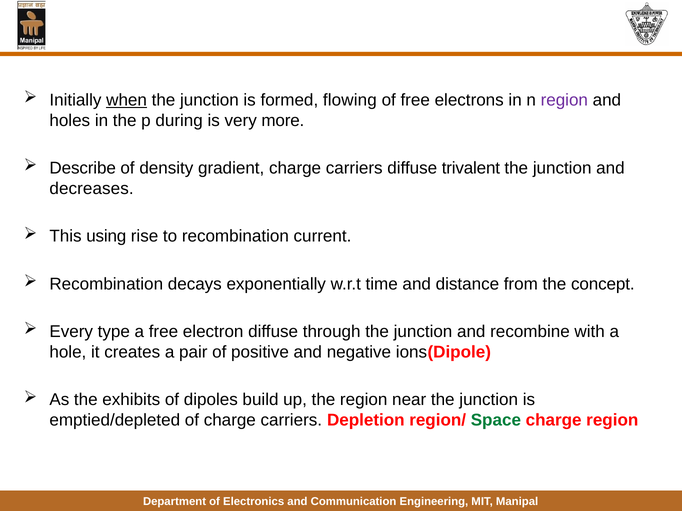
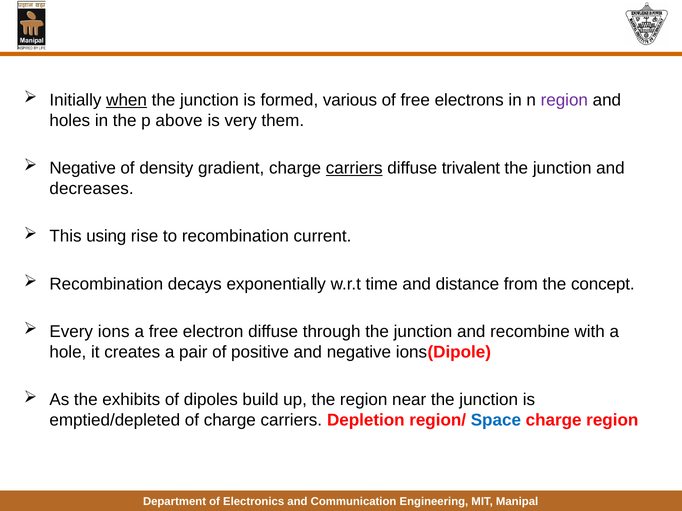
flowing: flowing -> various (350, 100)
during: during -> above (179, 121)
more: more -> them (283, 121)
Describe: Describe -> Negative (83, 168)
carriers underline: none -> present (354, 168)
type: type -> ions (114, 332)
Space colour: green -> blue (496, 421)
